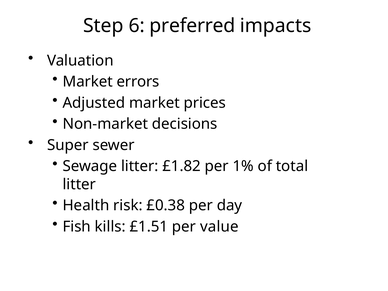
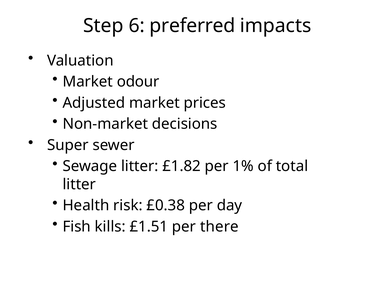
errors: errors -> odour (138, 82)
value: value -> there (219, 227)
